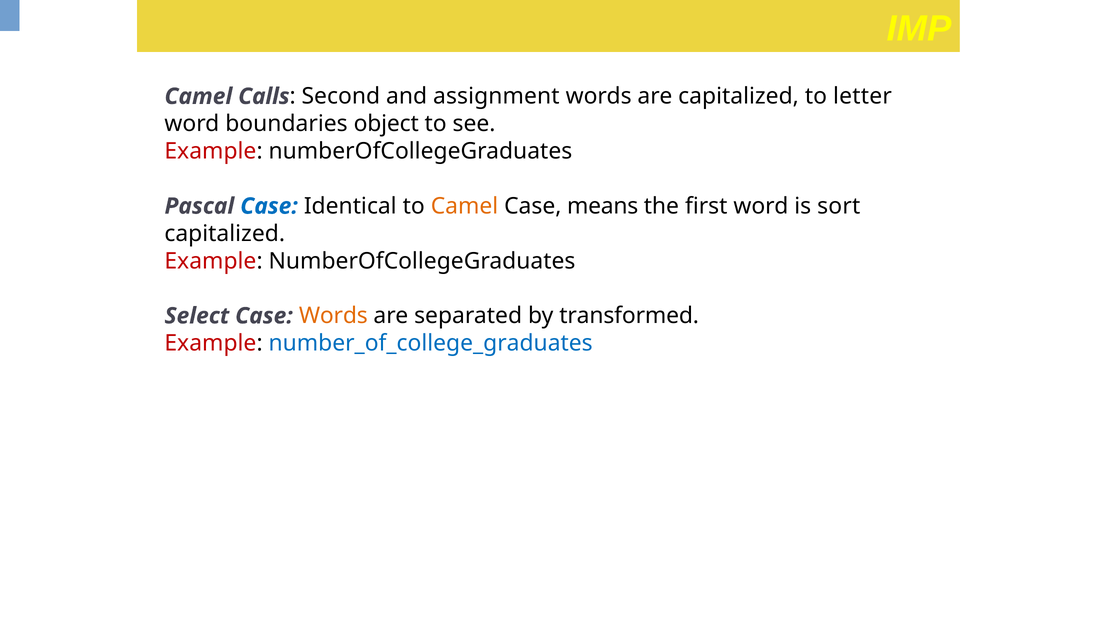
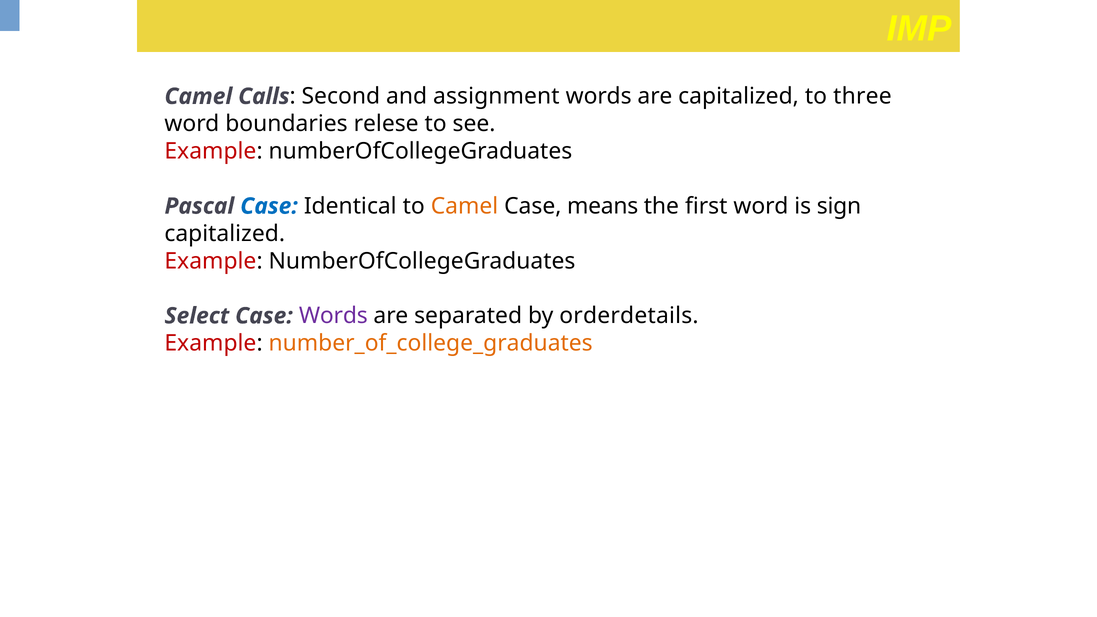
letter: letter -> three (862, 96)
object: object -> relese (386, 124)
sort: sort -> sign (839, 206)
Words colour: orange -> purple (333, 316)
transformed: transformed -> orderdetails (629, 316)
number_of_college_graduates colour: blue -> orange (431, 343)
